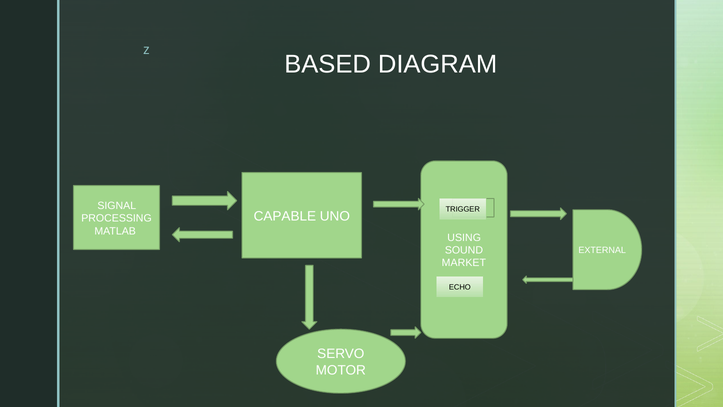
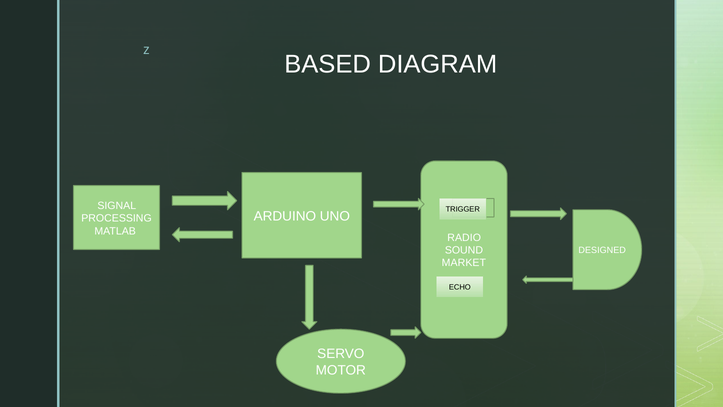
CAPABLE: CAPABLE -> ARDUINO (285, 216)
USING: USING -> RADIO (464, 237)
EXTERNAL: EXTERNAL -> DESIGNED (602, 250)
